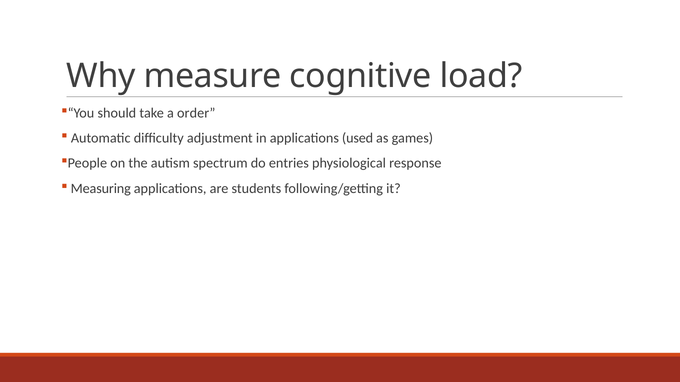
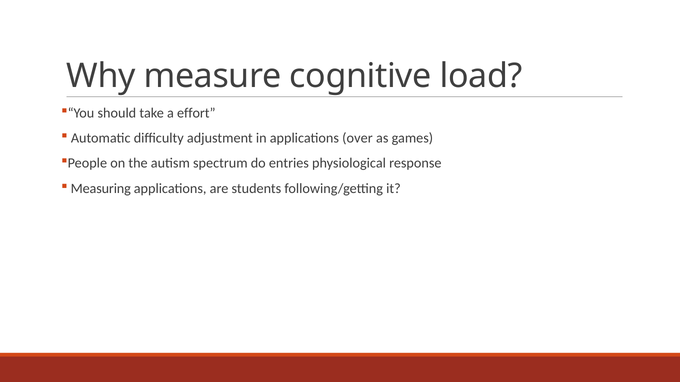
order: order -> effort (196, 113)
used: used -> over (357, 138)
